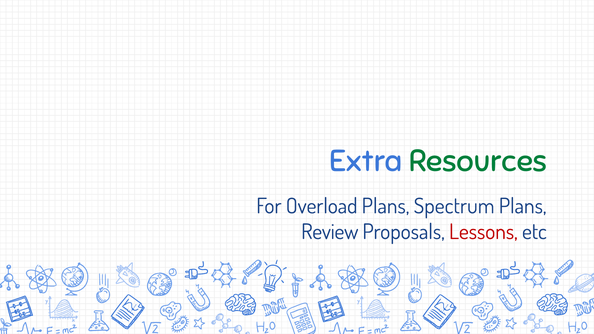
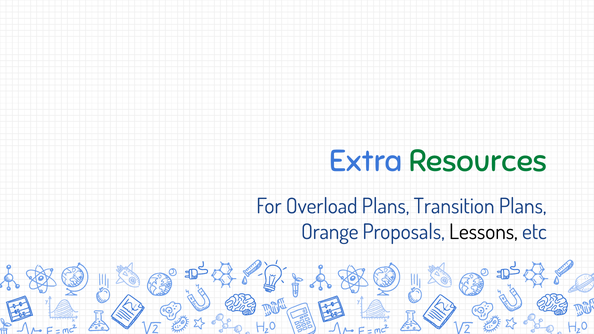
Spectrum: Spectrum -> Transition (454, 206)
Review: Review -> Orange (330, 232)
Lessons colour: red -> black (483, 232)
